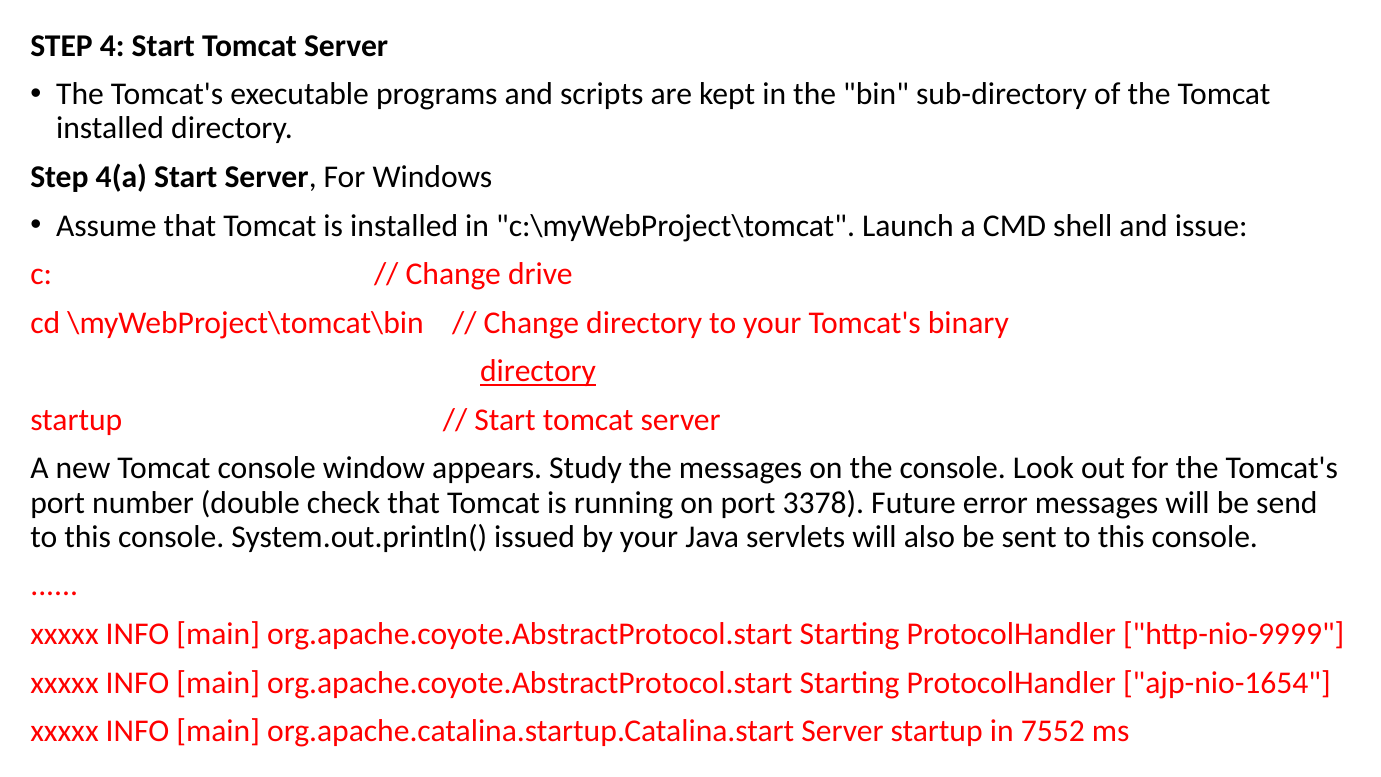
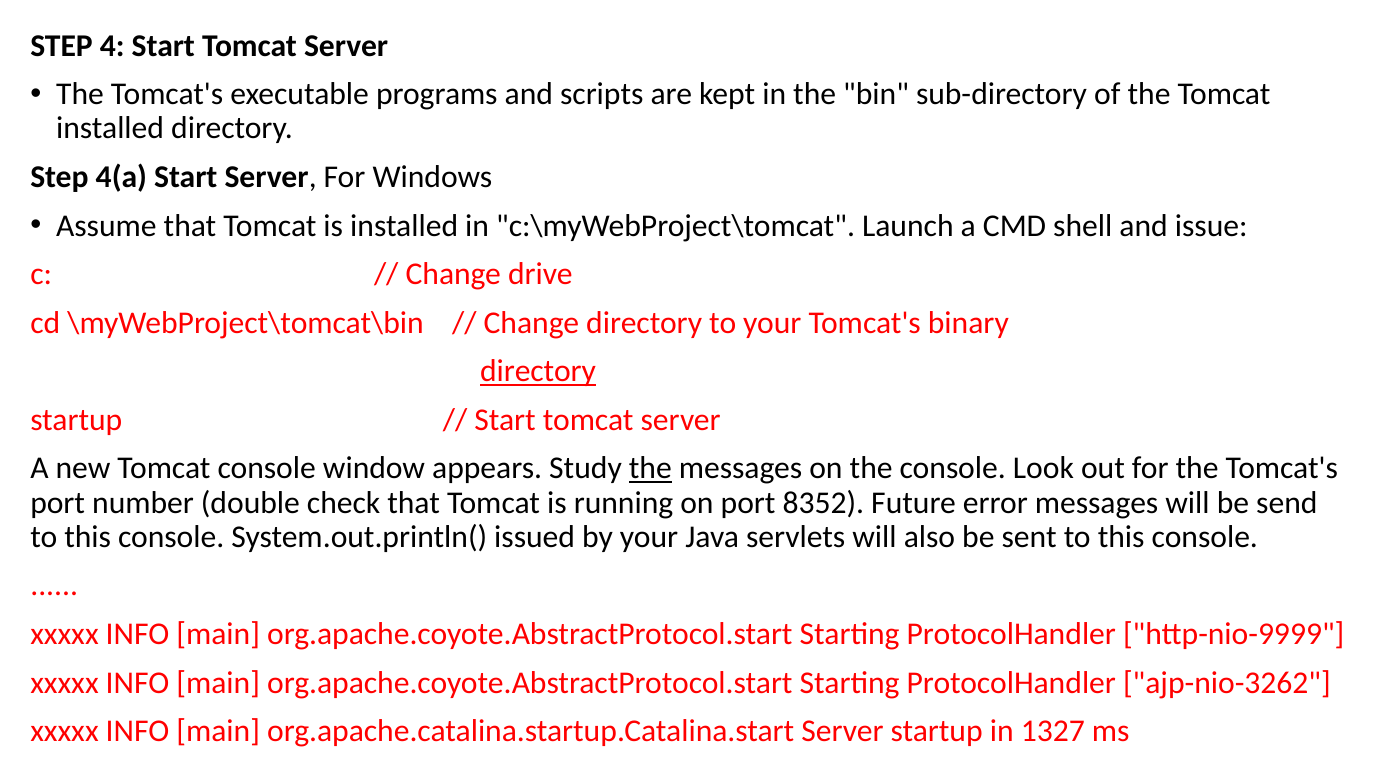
the underline: none -> present (650, 468)
3378: 3378 -> 8352 (823, 503)
ajp-nio-1654: ajp-nio-1654 -> ajp-nio-3262 (1227, 682)
7552: 7552 -> 1327 (1053, 731)
